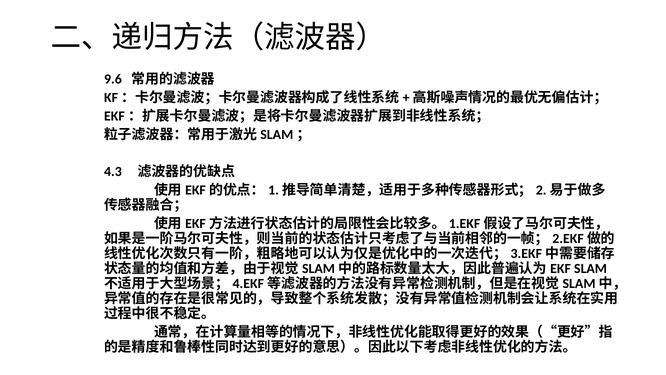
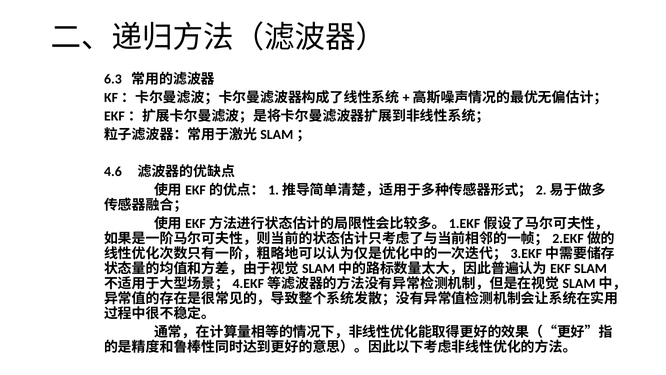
9.6: 9.6 -> 6.3 (113, 79)
4.3: 4.3 -> 4.6 (113, 172)
